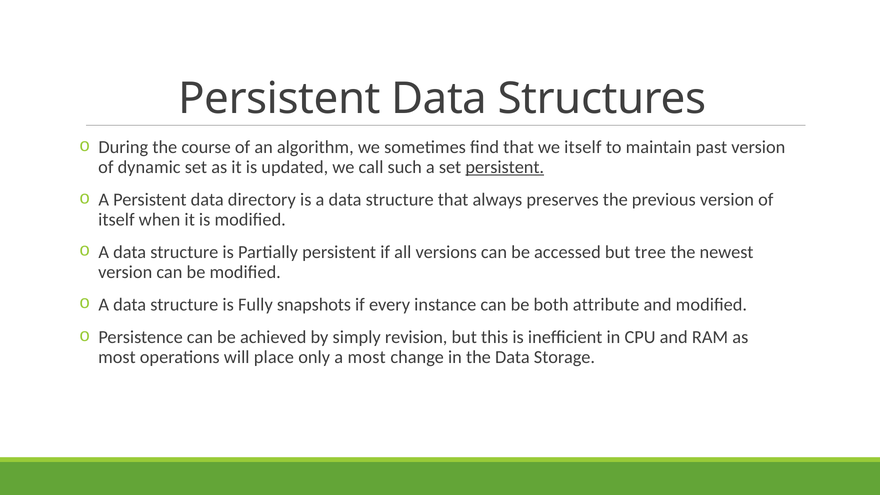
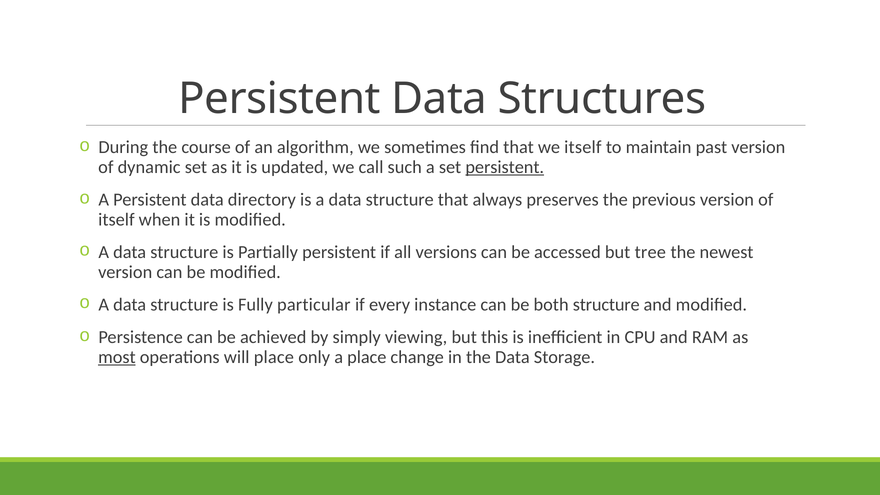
snapshots: snapshots -> particular (314, 305)
both attribute: attribute -> structure (606, 305)
revision: revision -> viewing (416, 337)
most underline: none -> present (117, 357)
a most: most -> place (367, 357)
